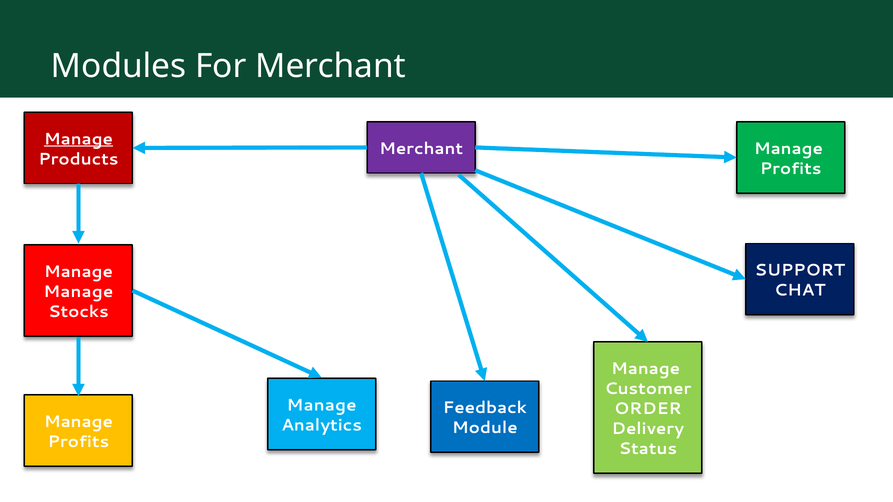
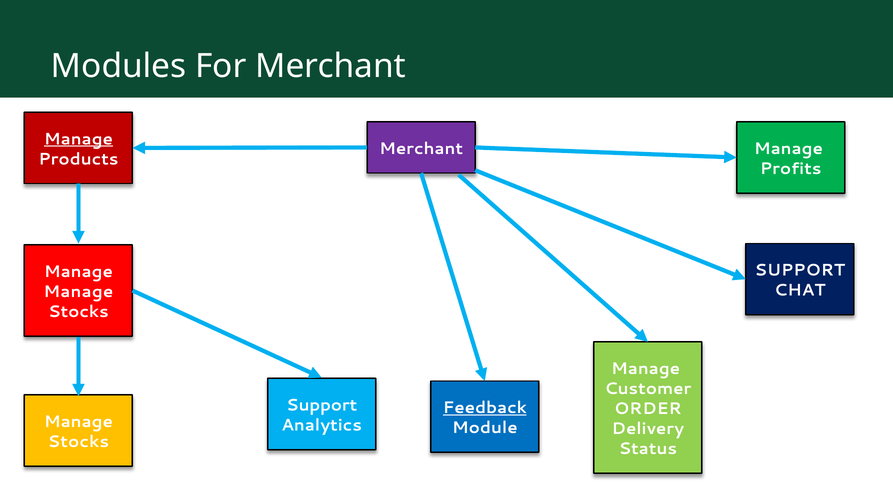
Manage: Manage -> Support (322, 405)
Feedback underline: none -> present (485, 408)
Profits: Profits -> Stocks (78, 442)
